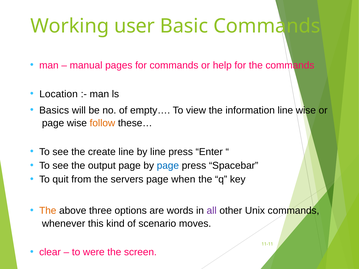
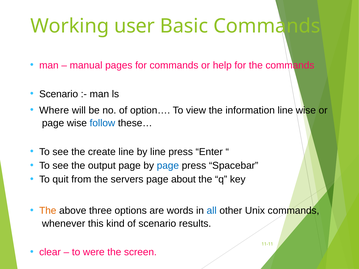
Location: Location -> Scenario (59, 94)
Basics: Basics -> Where (54, 110)
empty…: empty… -> option… (150, 110)
follow colour: orange -> blue (102, 123)
when: when -> about (183, 180)
all colour: purple -> blue (212, 211)
moves: moves -> results (195, 224)
